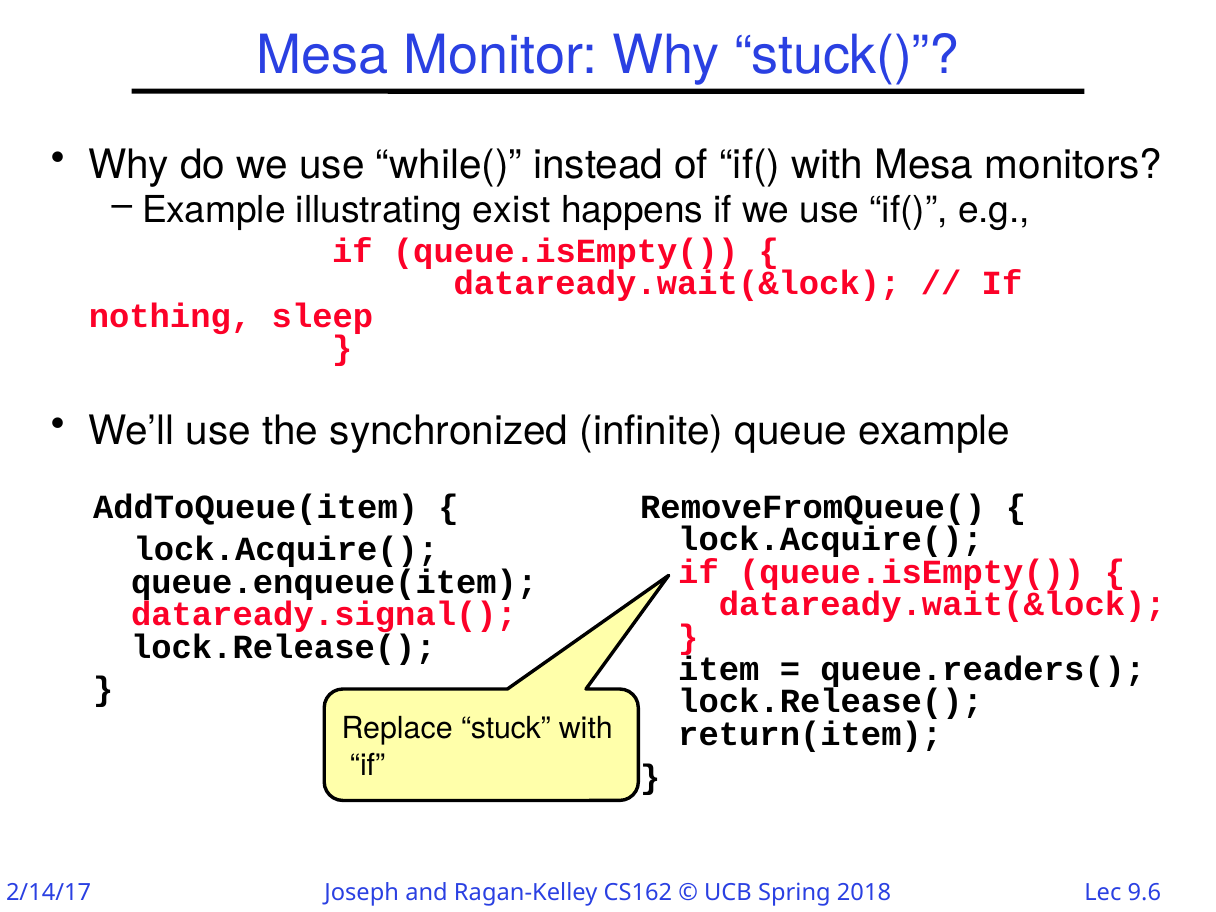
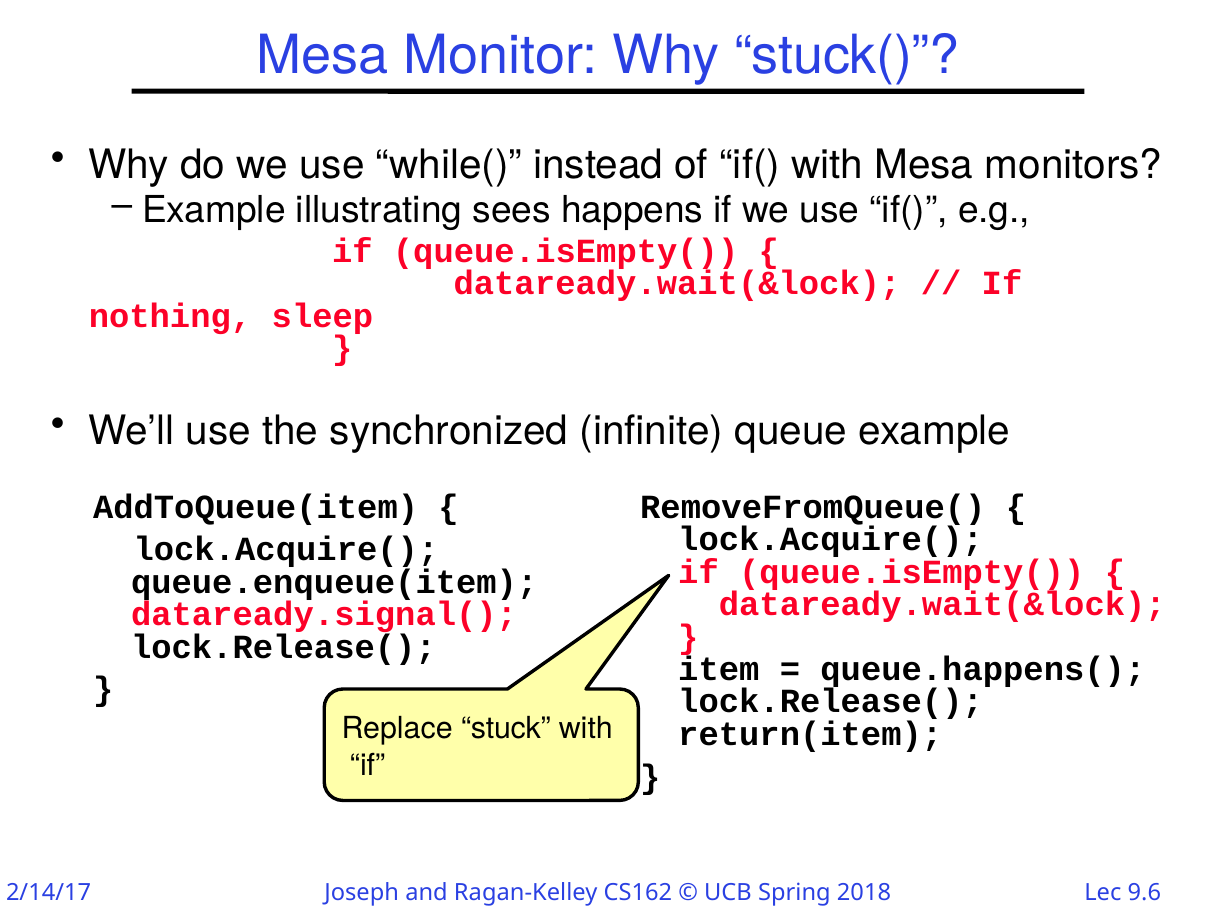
exist: exist -> sees (512, 210)
queue.readers(: queue.readers( -> queue.happens( (983, 669)
